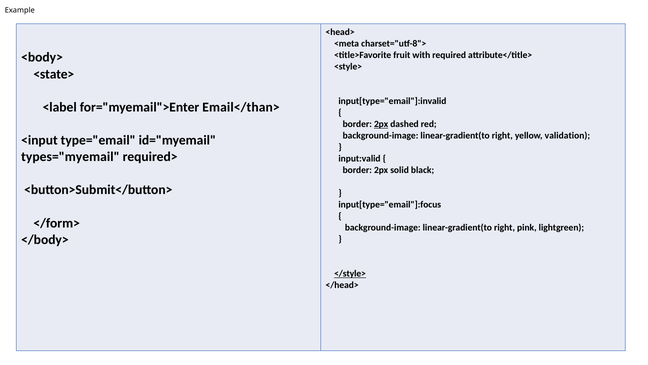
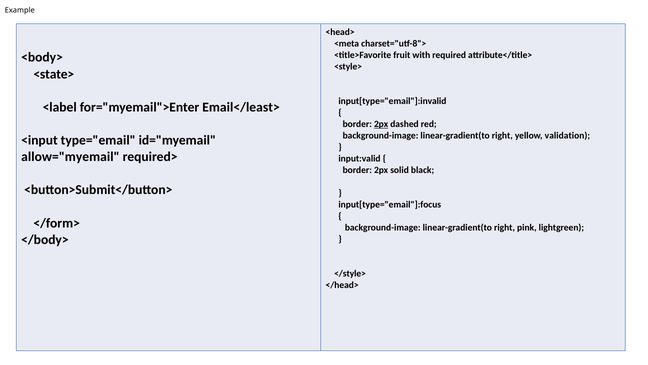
Email</than>: Email</than> -> Email</least> (241, 107)
types="myemail: types="myemail -> allow="myemail (70, 157)
</style> underline: present -> none (350, 273)
